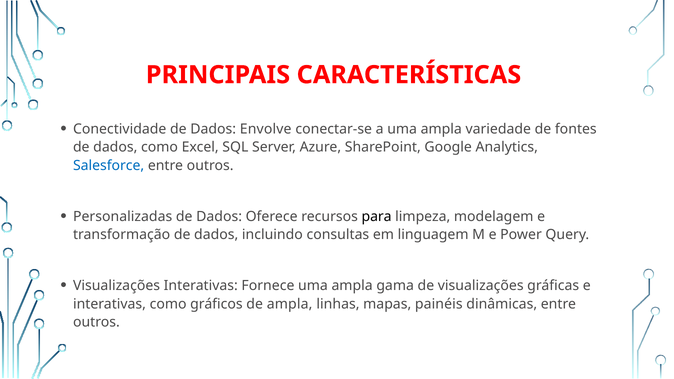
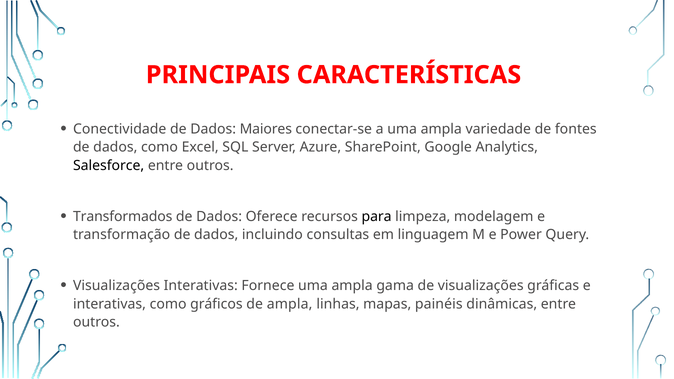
Envolve: Envolve -> Maiores (266, 129)
Salesforce colour: blue -> black (109, 166)
Personalizadas: Personalizadas -> Transformados (123, 217)
